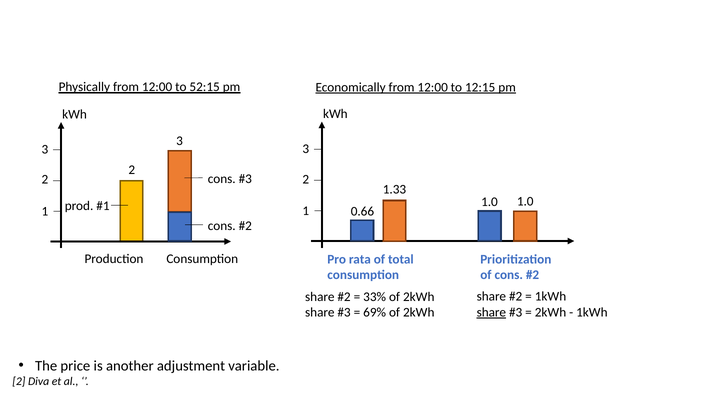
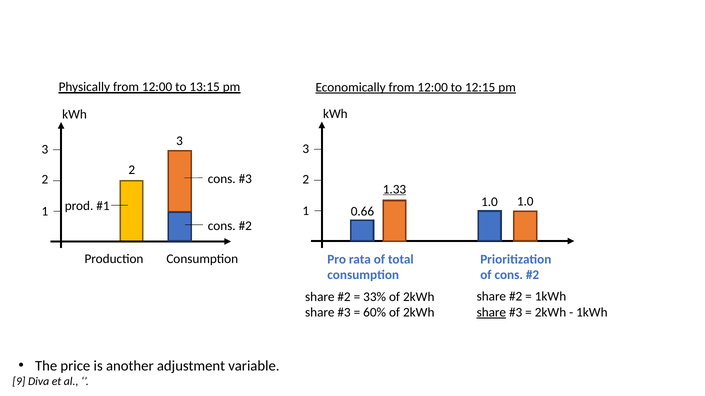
52:15: 52:15 -> 13:15 (205, 87)
1.33 underline: none -> present (394, 189)
69%: 69% -> 60% (375, 313)
2: 2 -> 9 (19, 382)
